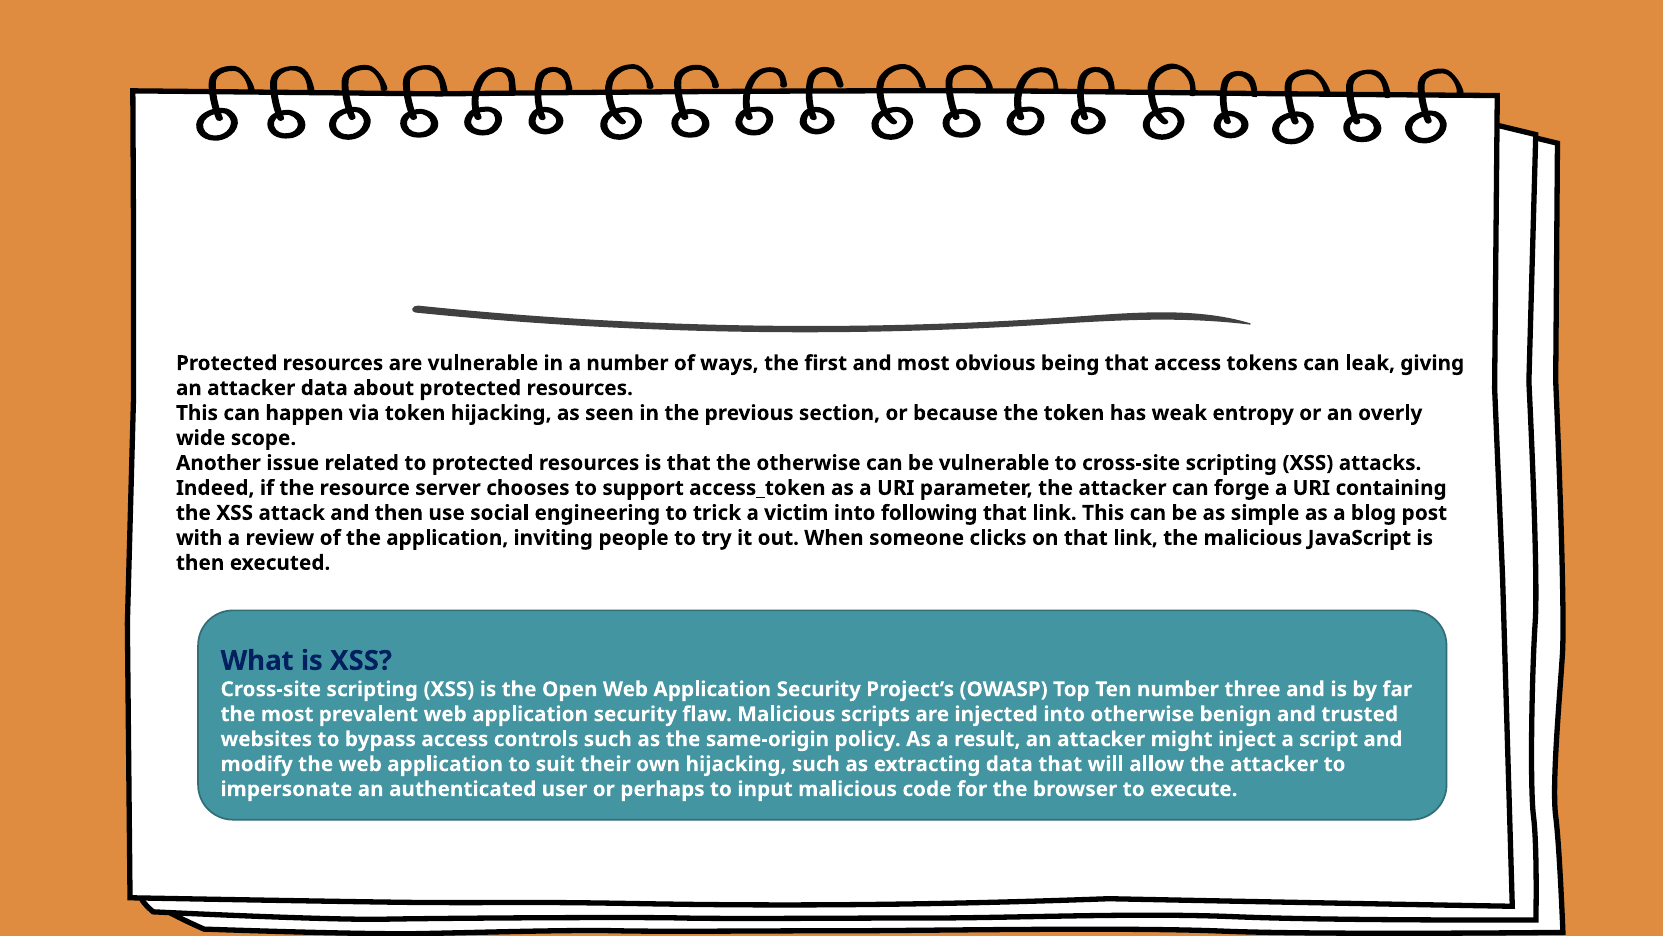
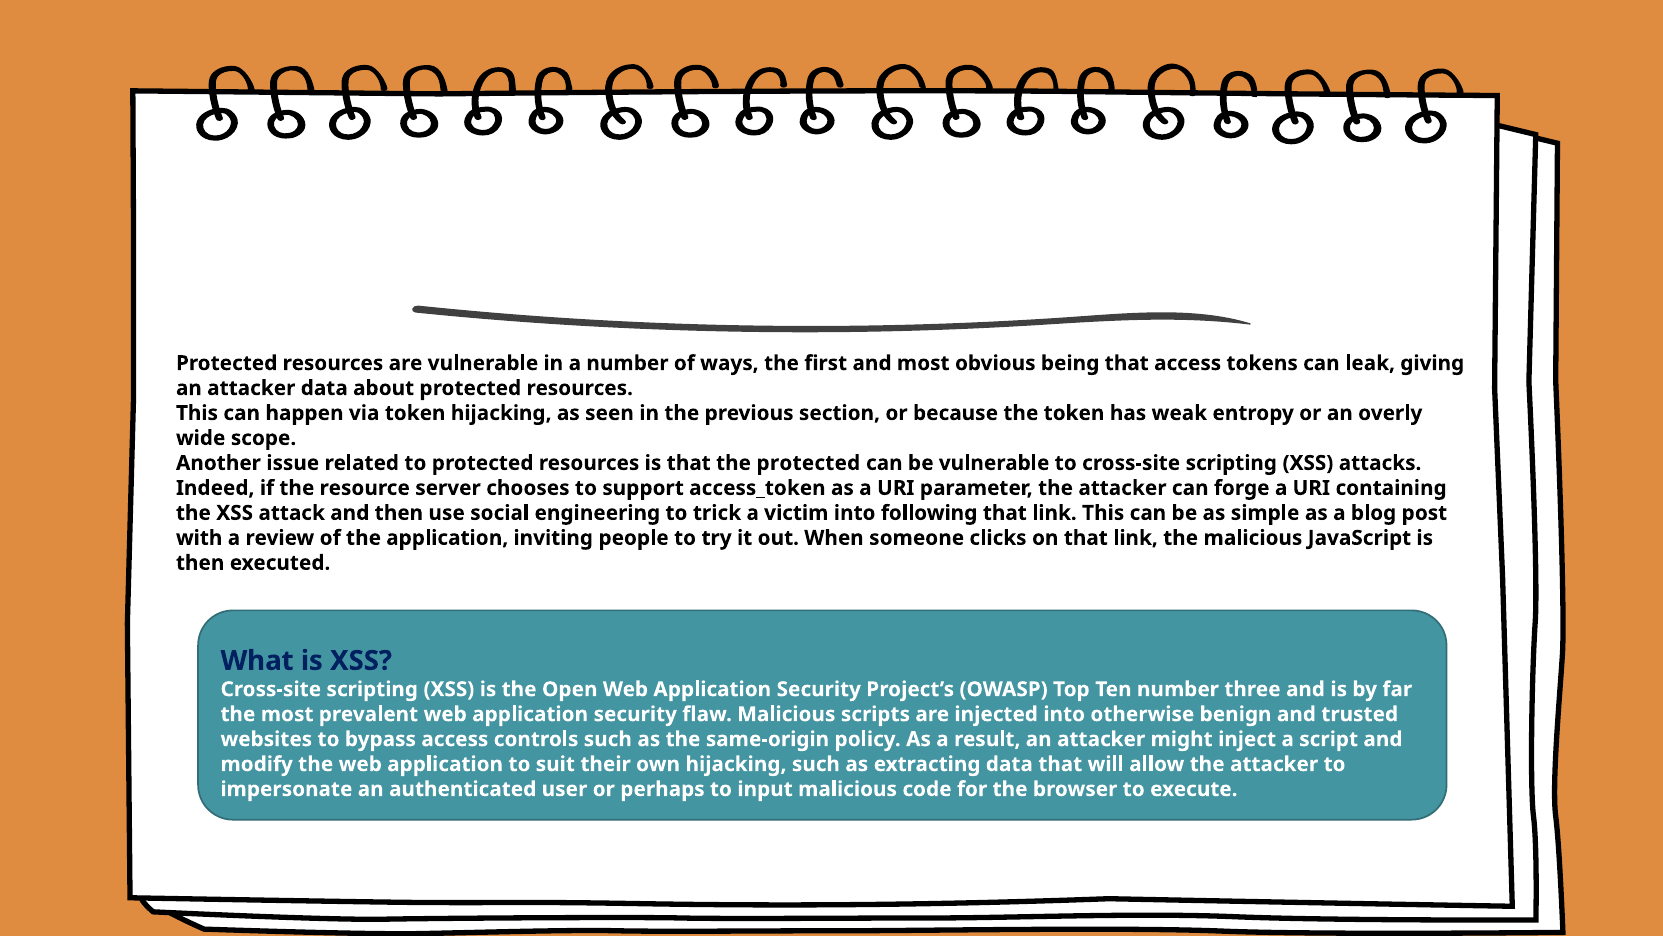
the otherwise: otherwise -> protected (808, 463)
